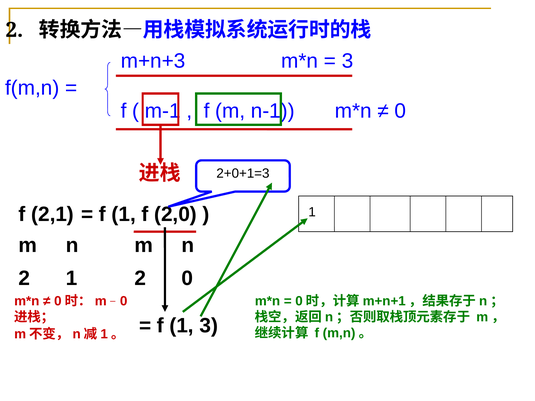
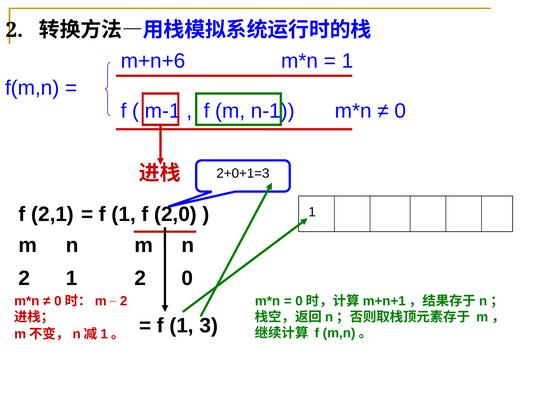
m+n+3: m+n+3 -> m+n+6 (153, 61)
3: 3 -> 1 (348, 61)
0: 0 -> 2 (124, 301)
